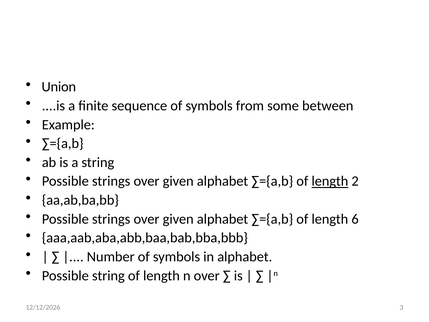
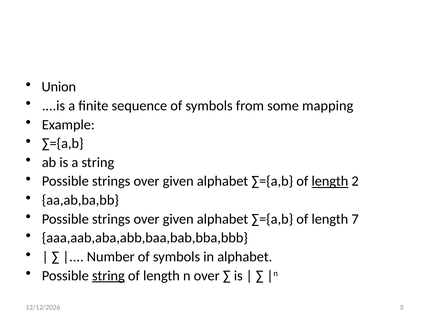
between: between -> mapping (328, 106)
6: 6 -> 7 (355, 219)
string underline: none -> present (108, 275)
